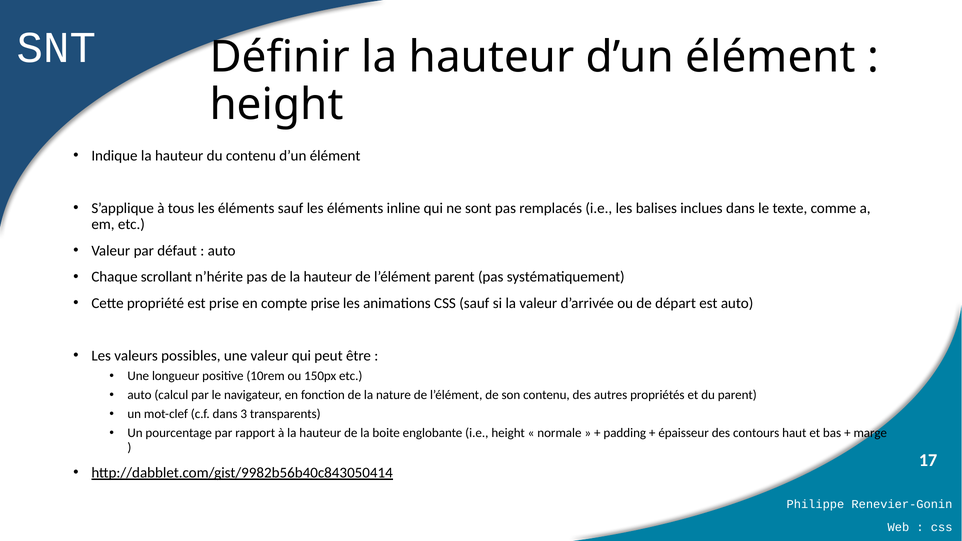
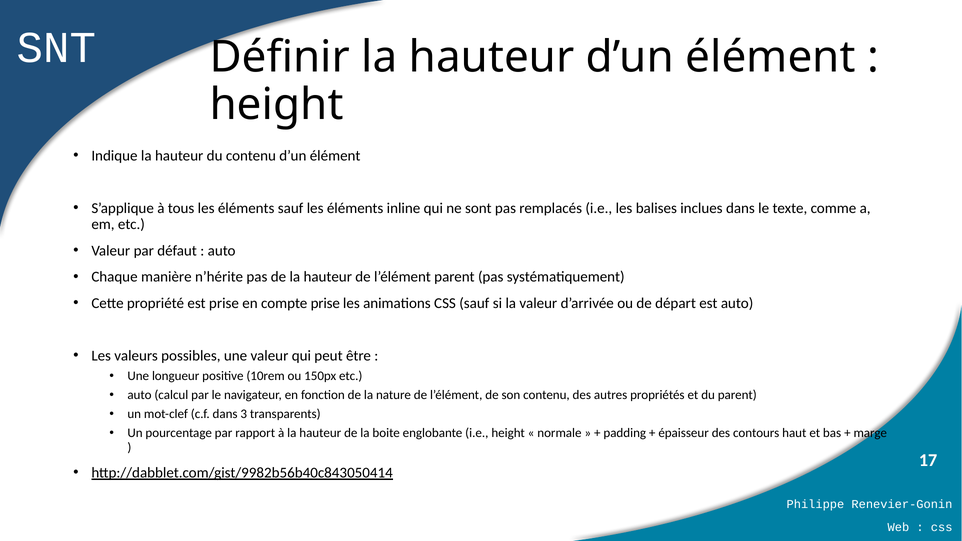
scrollant: scrollant -> manière (166, 277)
